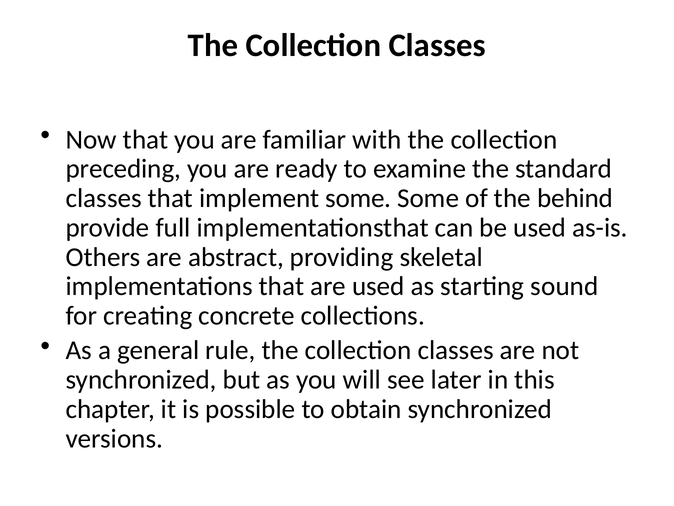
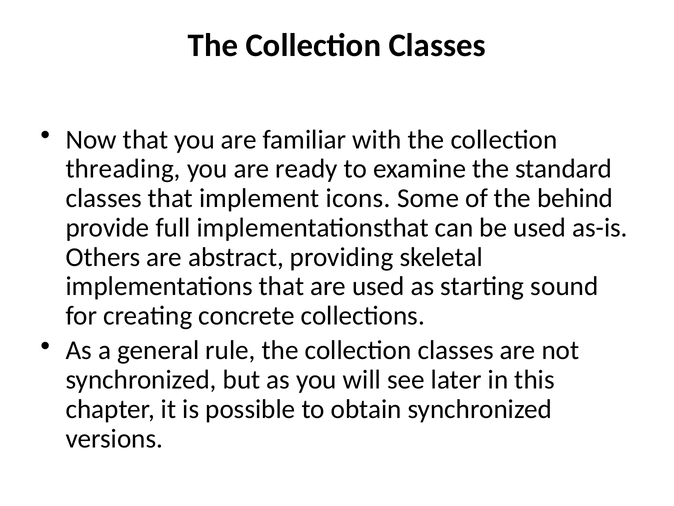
preceding: preceding -> threading (123, 169)
implement some: some -> icons (358, 198)
